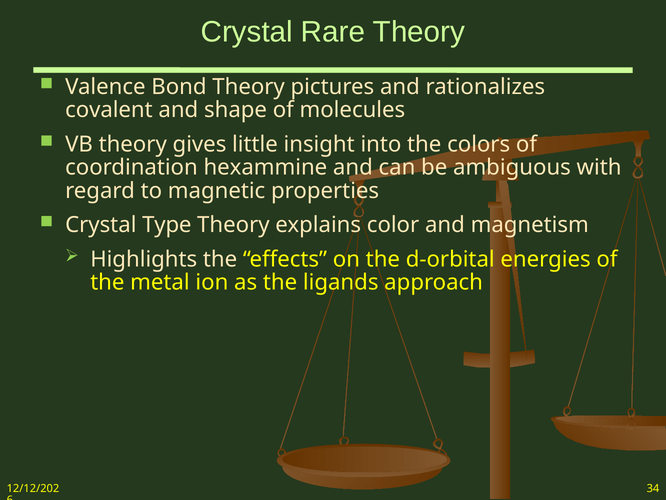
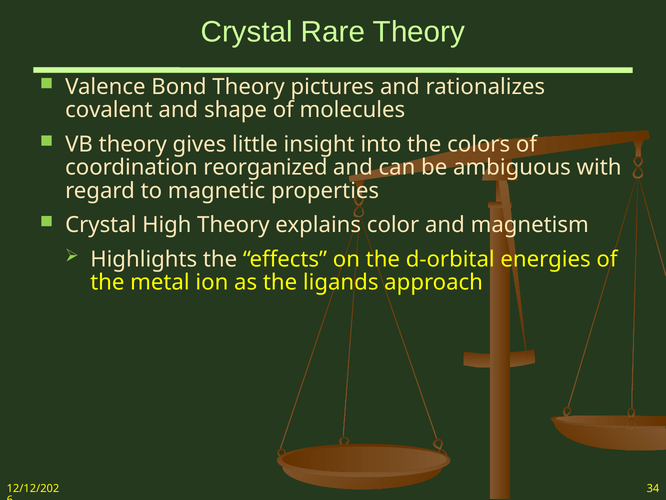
hexammine: hexammine -> reorganized (265, 167)
Type: Type -> High (167, 225)
